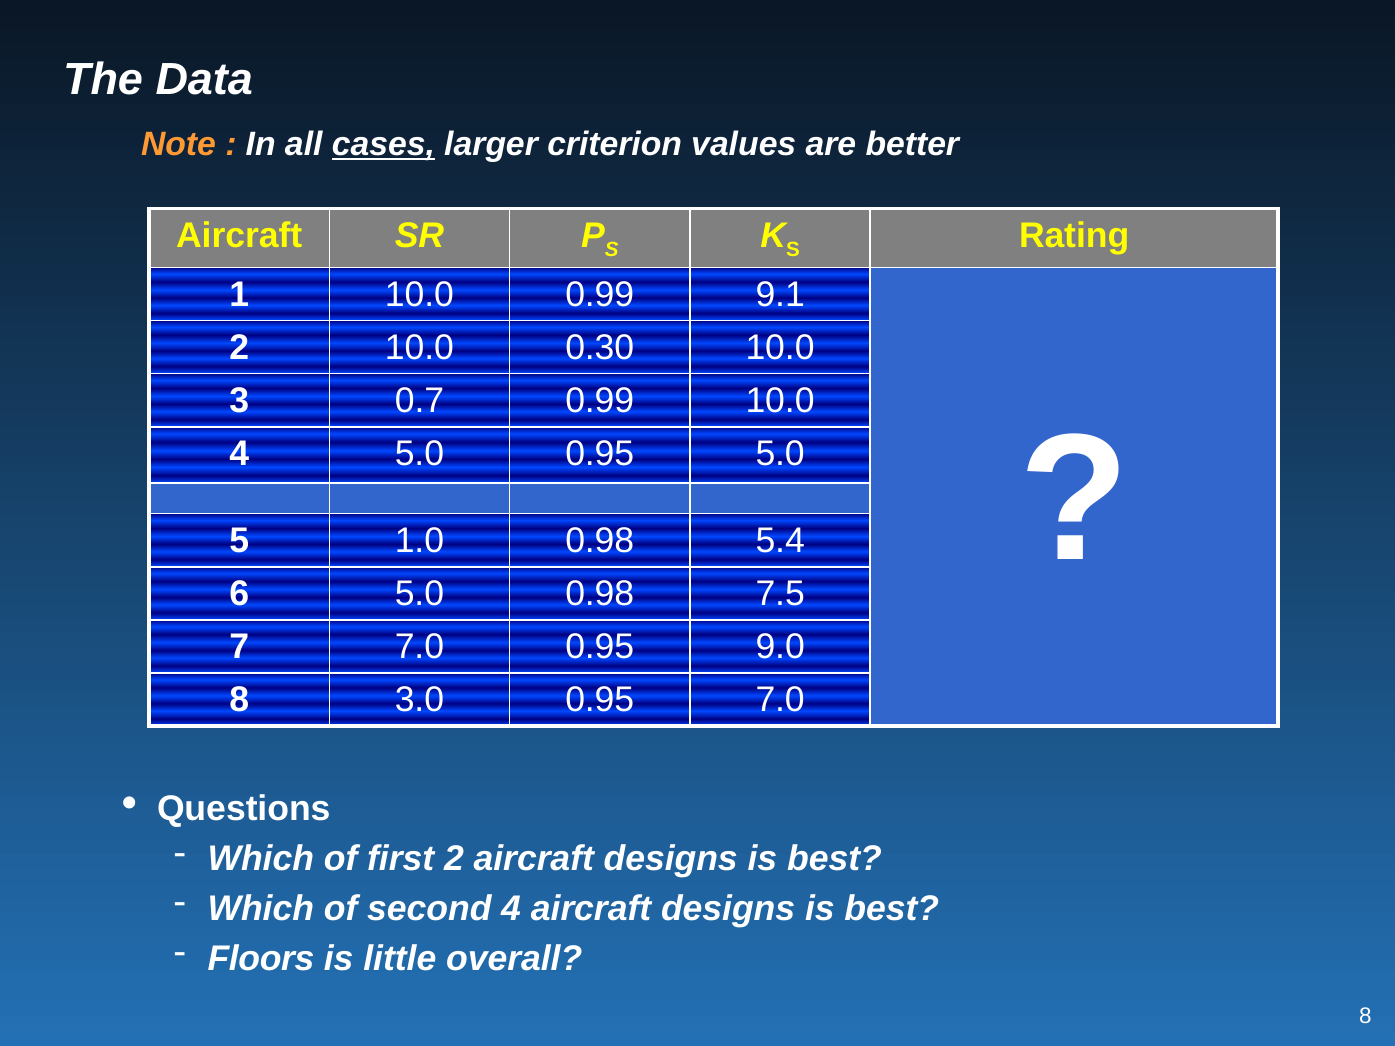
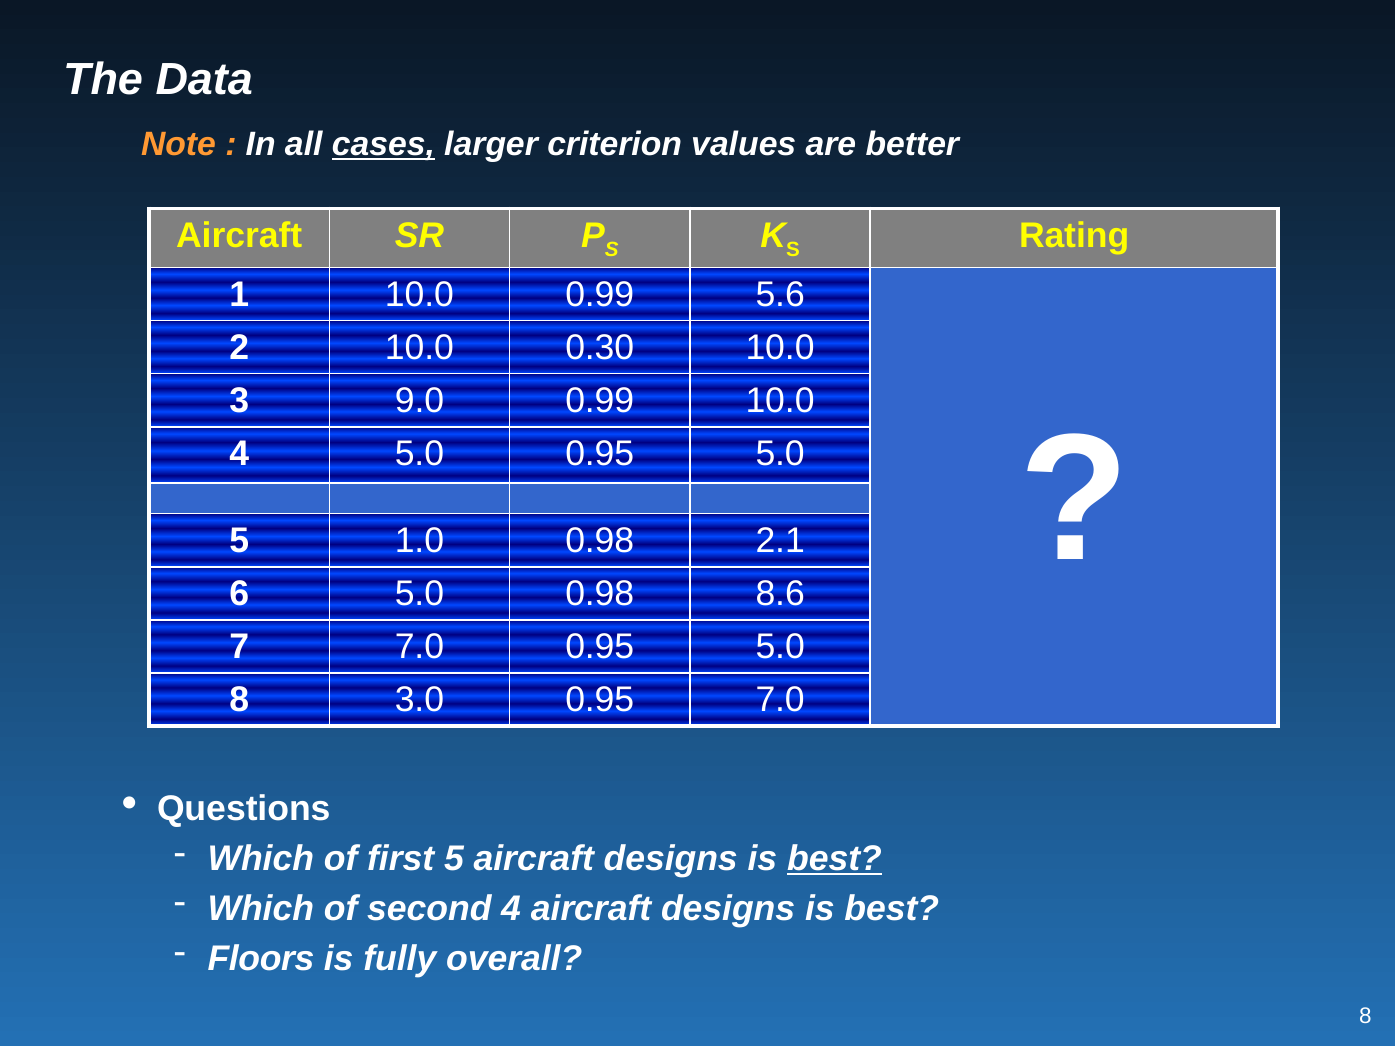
9.1: 9.1 -> 5.6 (780, 294)
0.7: 0.7 -> 9.0 (419, 401)
5.4: 5.4 -> 2.1 (780, 541)
7.5: 7.5 -> 8.6 (780, 594)
7.0 0.95 9.0: 9.0 -> 5.0 (780, 647)
first 2: 2 -> 5 (454, 859)
best underline: none -> present (834, 859)
little: little -> fully (400, 958)
